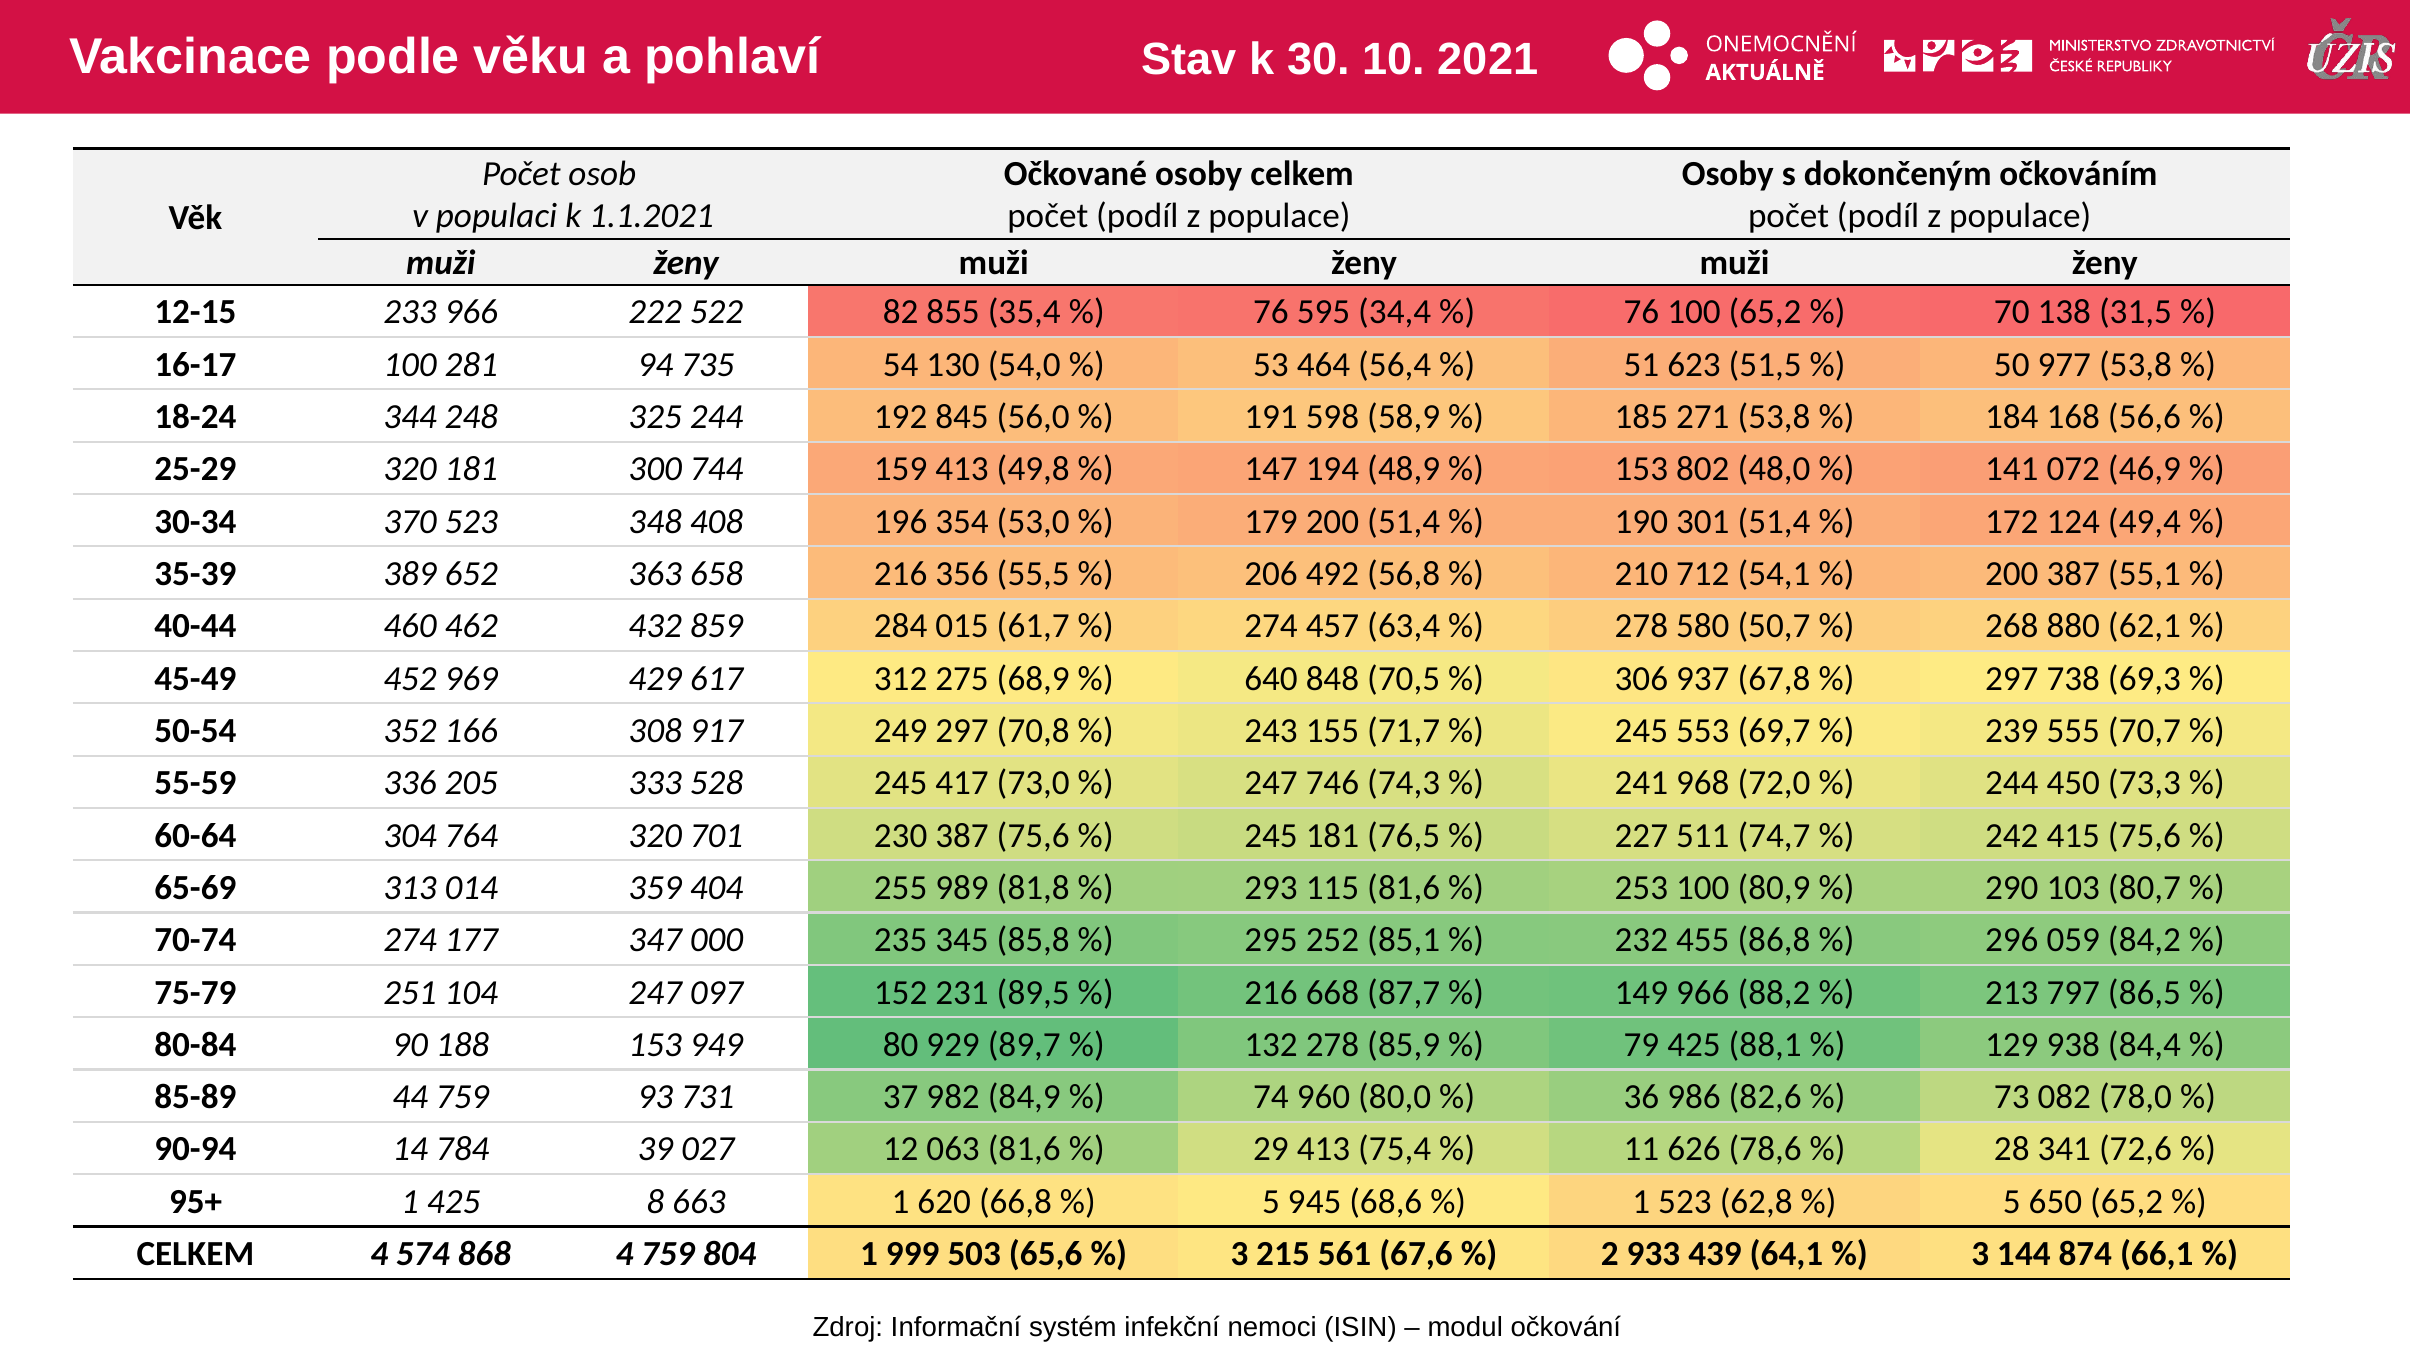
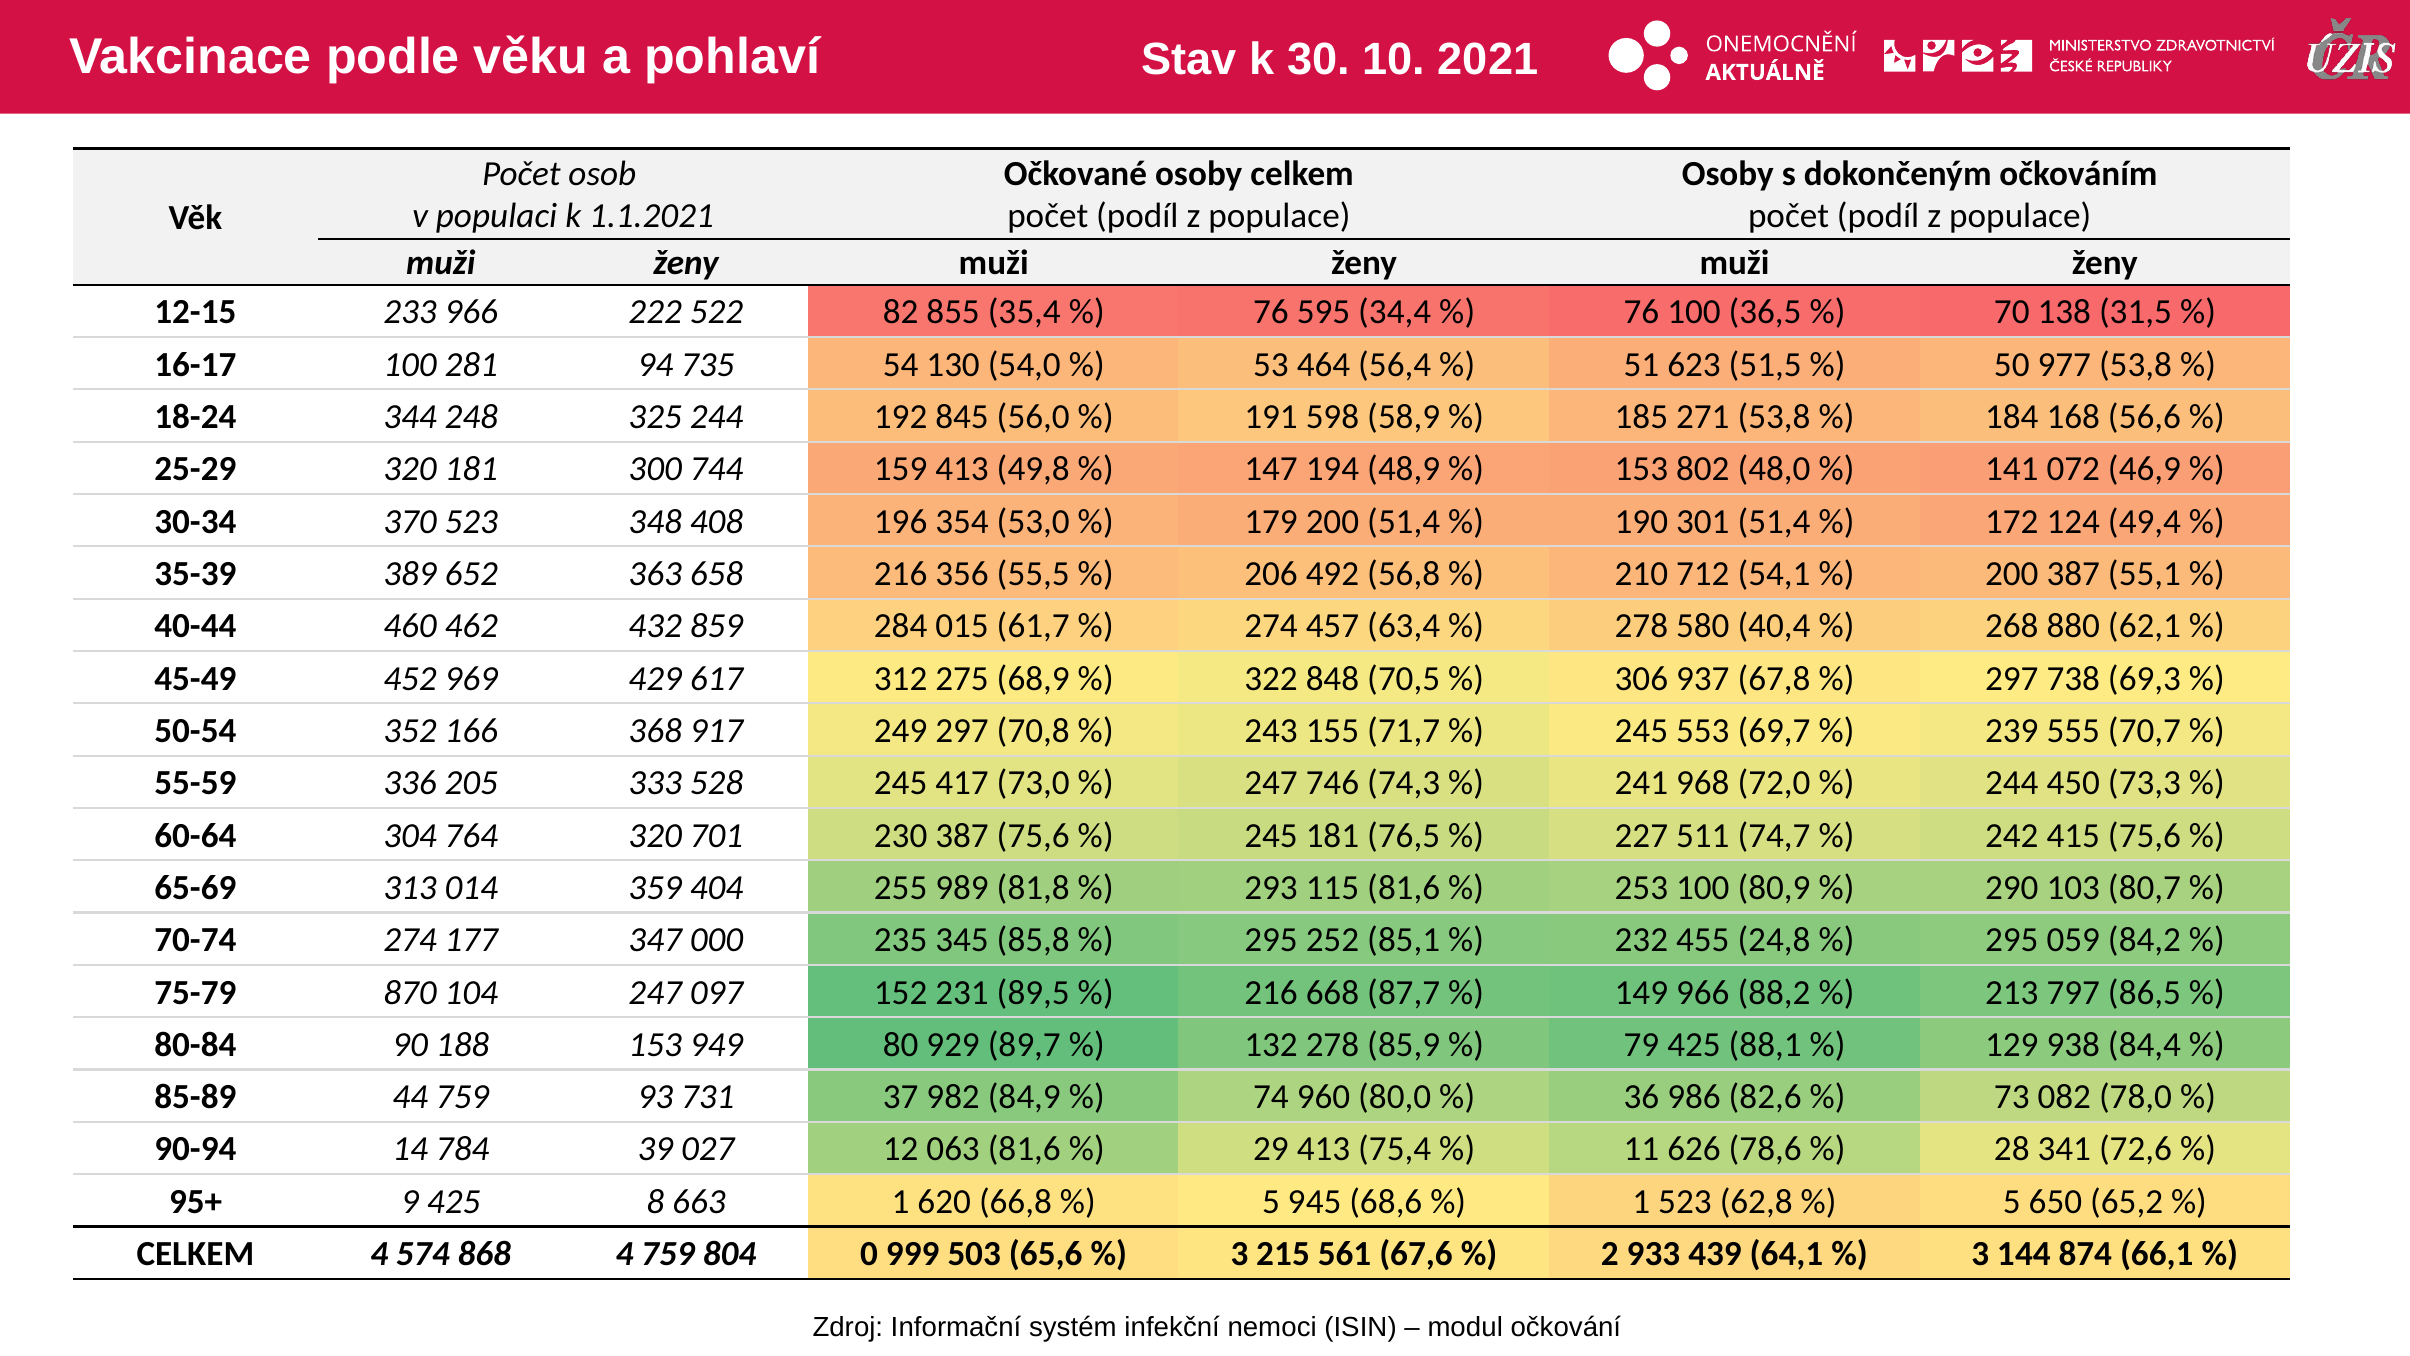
100 65,2: 65,2 -> 36,5 (1765, 312)
50,7: 50,7 -> 40,4 (1774, 626)
640: 640 -> 322 (1271, 678)
308: 308 -> 368 (655, 731)
86,8: 86,8 -> 24,8 (1774, 940)
296: 296 -> 295 (2012, 940)
251: 251 -> 870 (410, 992)
95+ 1: 1 -> 9 (410, 1201)
804 1: 1 -> 0 (869, 1254)
